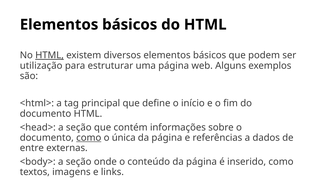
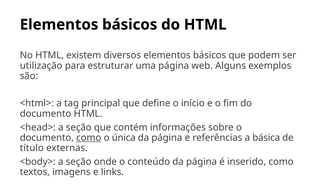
HTML underline: present -> none (50, 55)
dados: dados -> básica (266, 138)
entre: entre -> título (32, 148)
